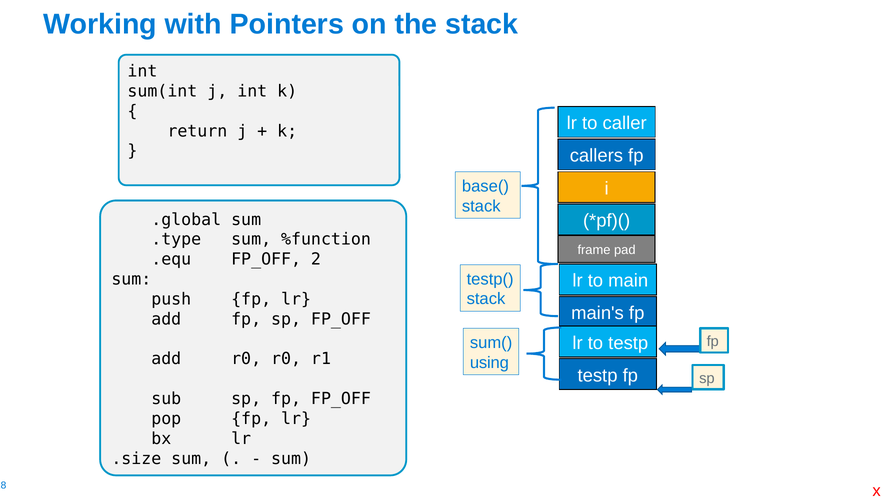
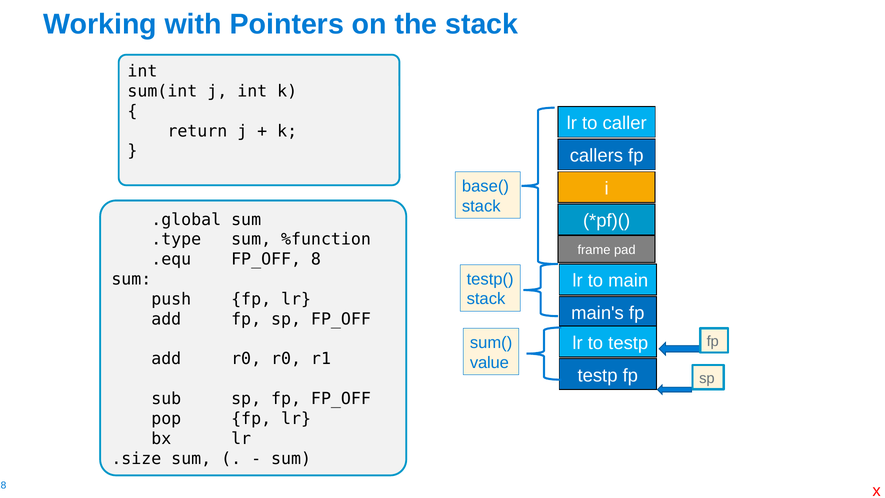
2: 2 -> 8 (316, 259)
using: using -> value (489, 362)
